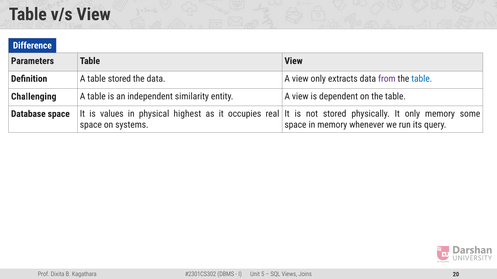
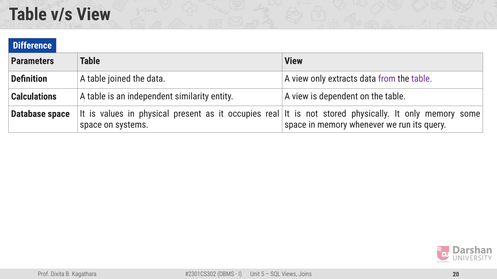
table stored: stored -> joined (119, 79)
table colour: blue -> purple (422, 79)
Challenging: Challenging -> Calculations (34, 97)
highest: highest -> present (187, 114)
